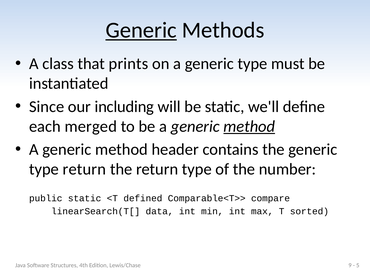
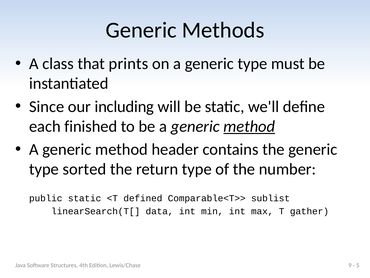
Generic underline: present -> none (141, 30)
merged: merged -> finished (91, 126)
type return: return -> sorted (84, 169)
compare: compare -> sublist (271, 198)
sorted: sorted -> gather (309, 211)
